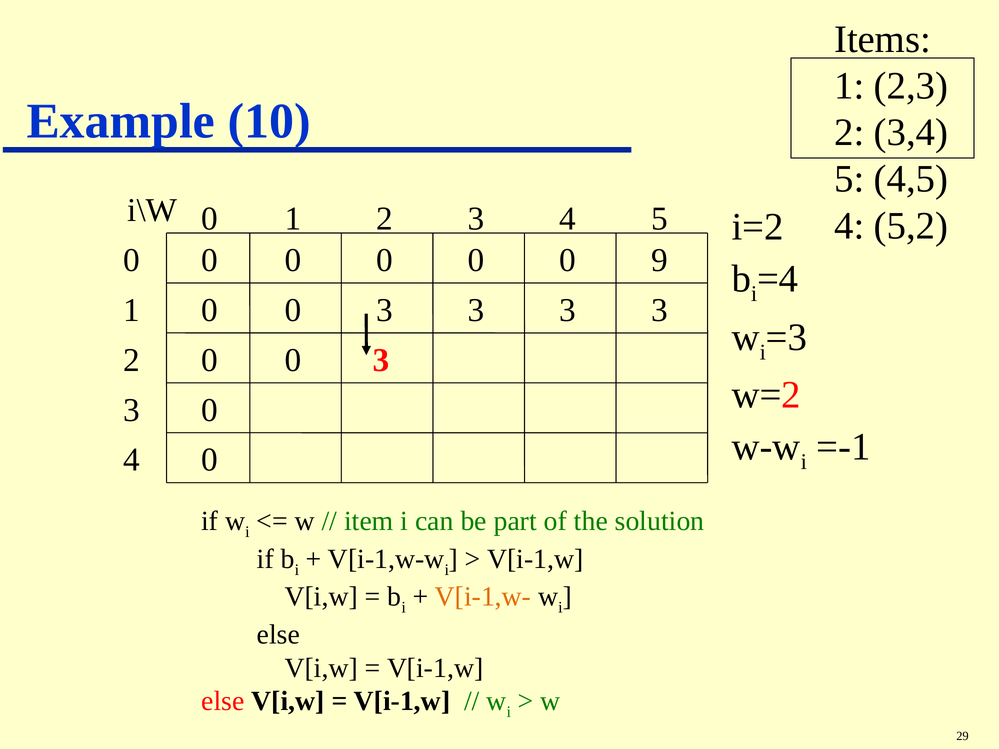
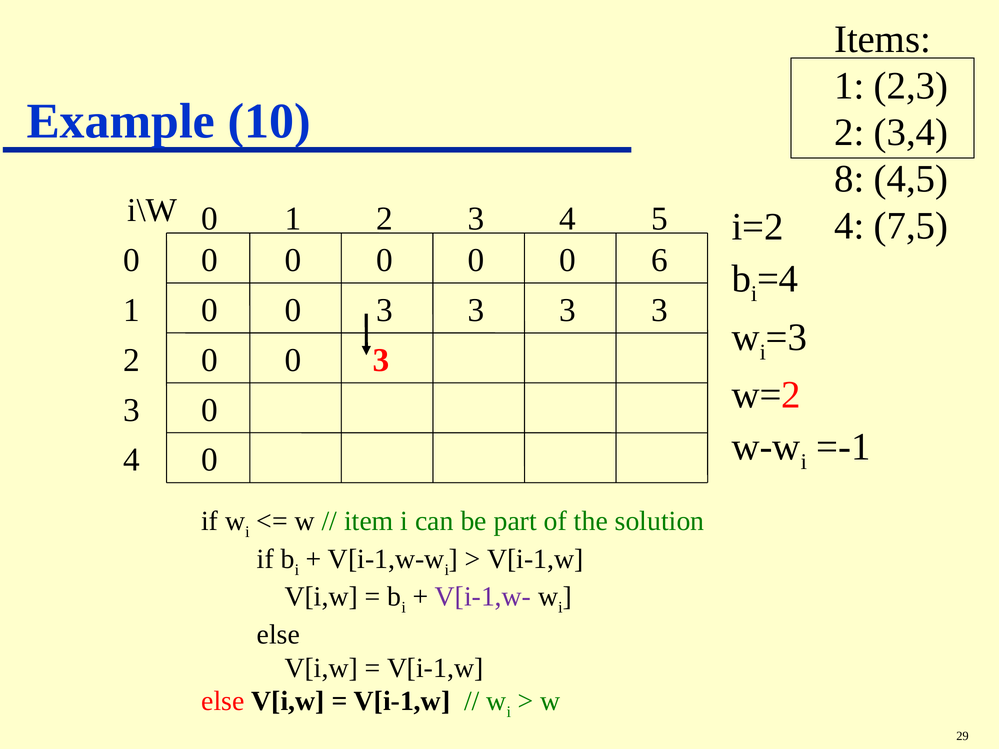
5: 5 -> 8 (849, 179)
5,2: 5,2 -> 7,5 (911, 226)
9: 9 -> 6 (659, 260)
V[i-1,w- colour: orange -> purple (483, 597)
